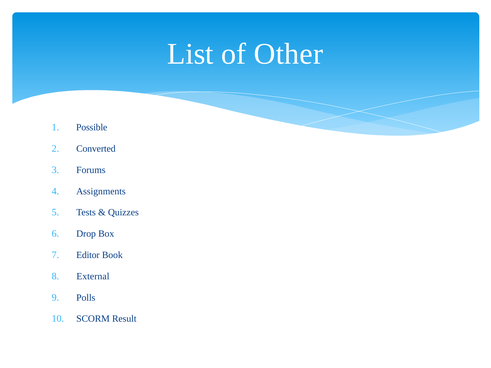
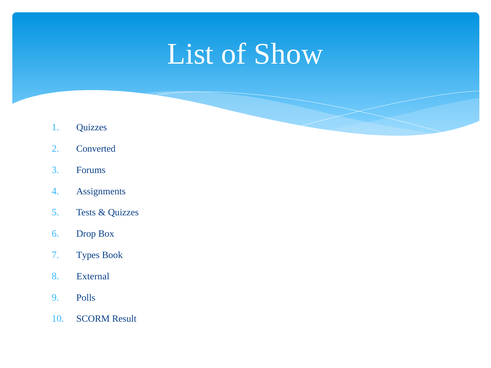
Other: Other -> Show (288, 54)
Possible: Possible -> Quizzes (92, 128)
Editor: Editor -> Types (88, 255)
